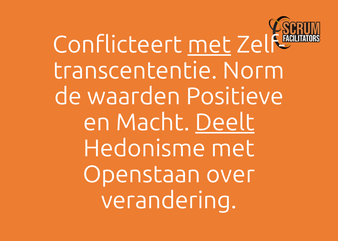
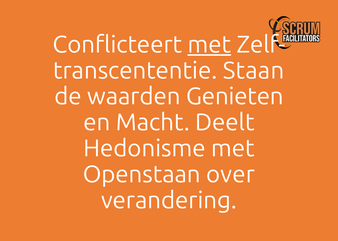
Norm: Norm -> Staan (254, 71)
Positieve: Positieve -> Genieten (235, 97)
Deelt underline: present -> none (225, 122)
